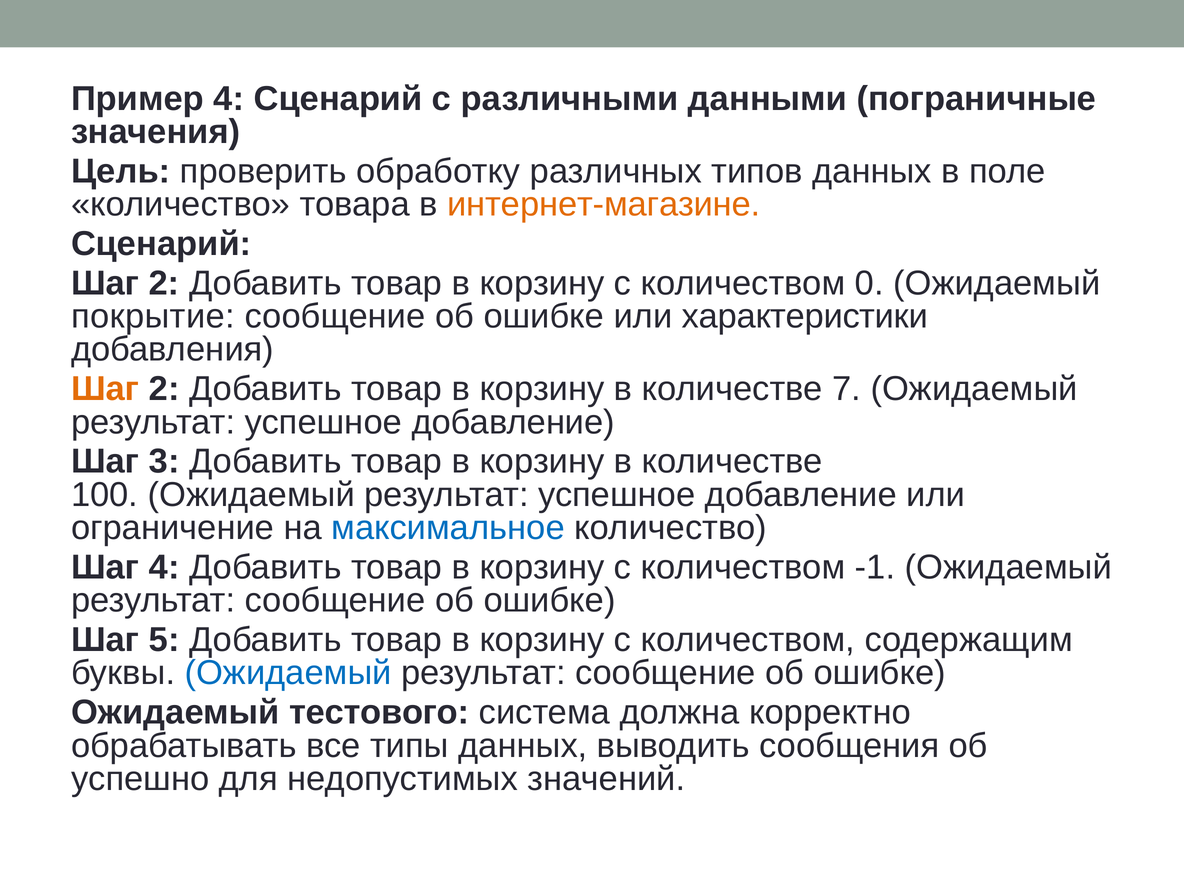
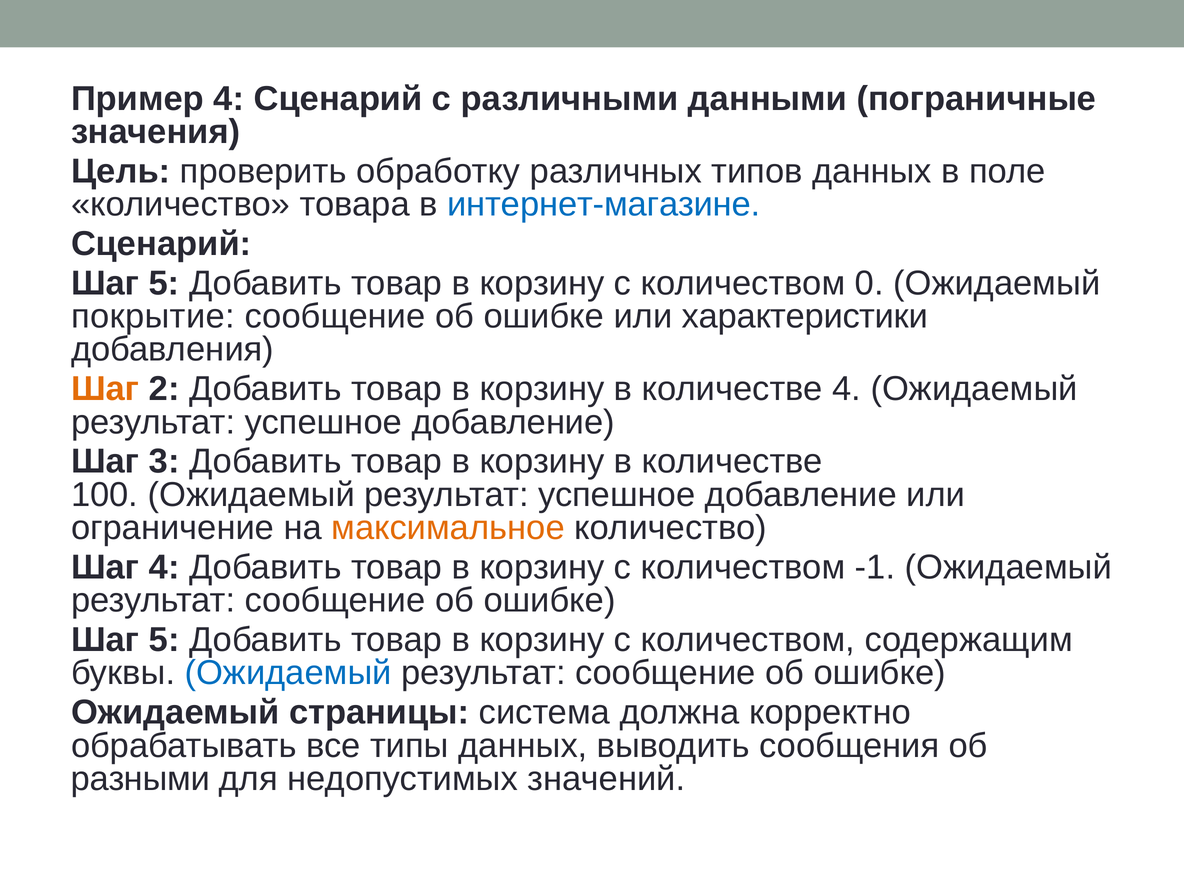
интернет-магазине colour: orange -> blue (604, 204)
2: 2 -> 5 (164, 283)
количестве 7: 7 -> 4 (847, 389)
максимальное colour: blue -> orange (448, 528)
тестового: тестового -> страницы (379, 712)
успешно: успешно -> разными (140, 779)
